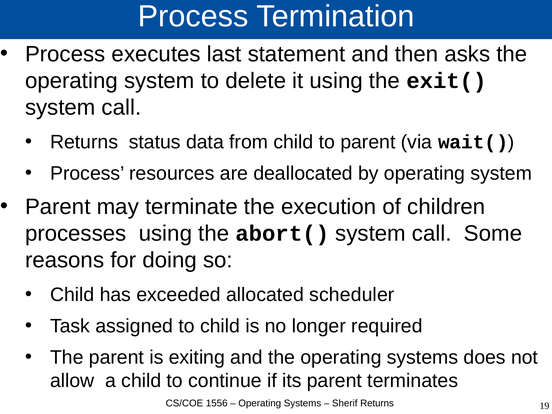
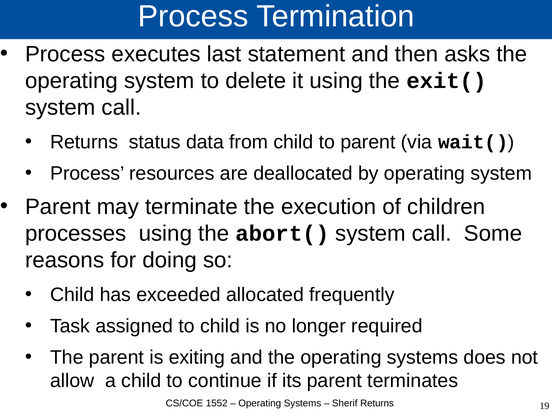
scheduler: scheduler -> frequently (352, 295)
1556: 1556 -> 1552 (217, 403)
